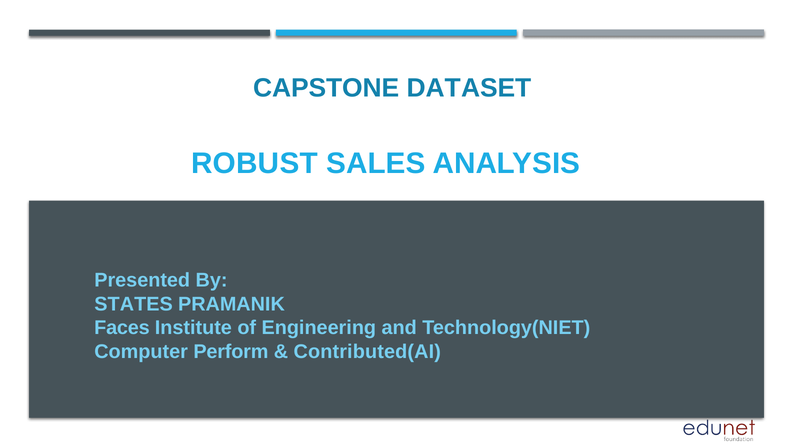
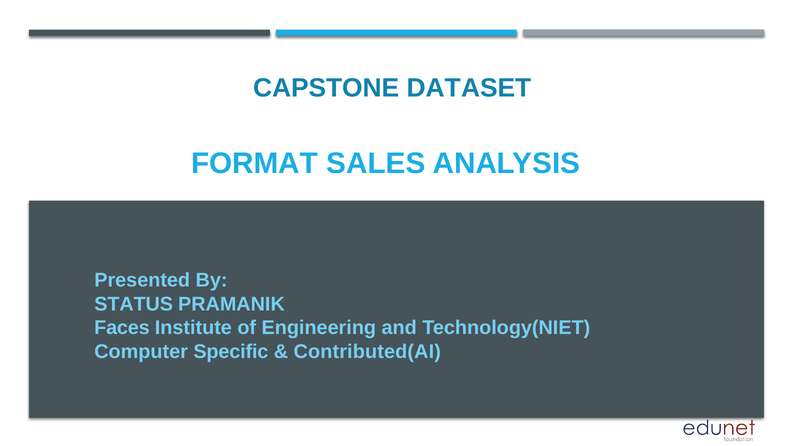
ROBUST: ROBUST -> FORMAT (255, 163)
STATES: STATES -> STATUS (134, 304)
Perform: Perform -> Specific (231, 352)
